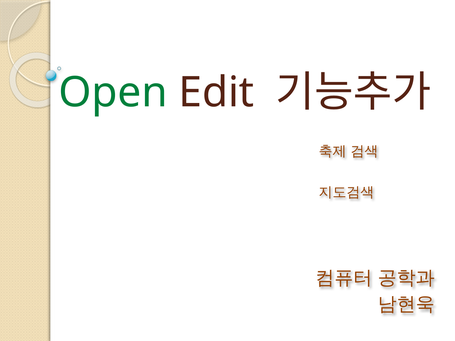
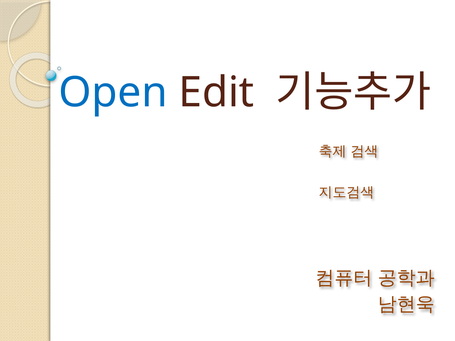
Open colour: green -> blue (113, 93)
